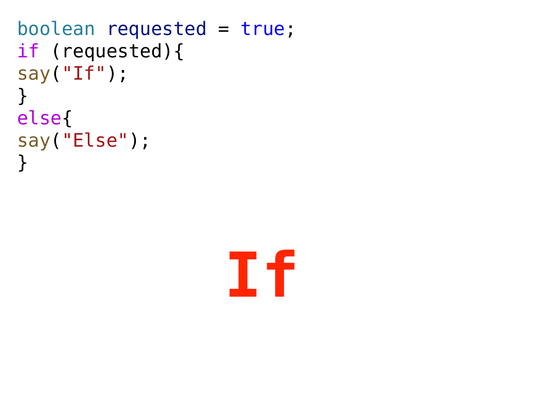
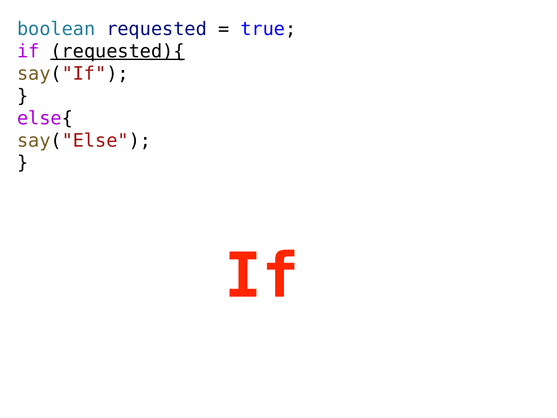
requested){ underline: none -> present (118, 51)
